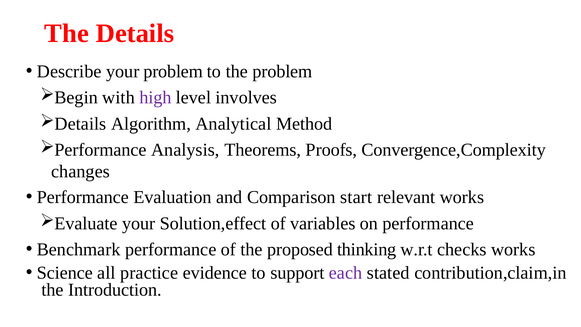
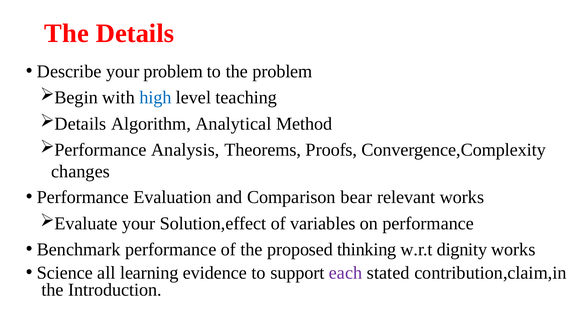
high colour: purple -> blue (156, 98)
involves: involves -> teaching (246, 98)
start: start -> bear (356, 197)
checks: checks -> dignity (462, 249)
practice: practice -> learning (149, 273)
